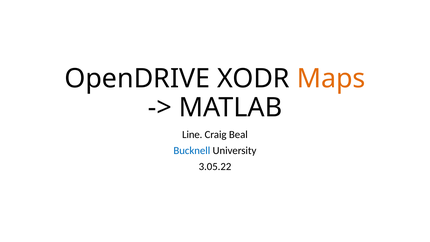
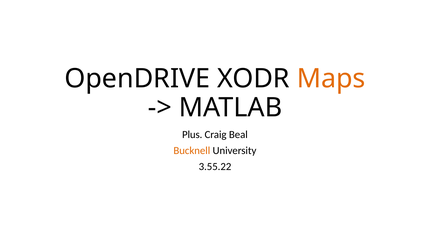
Line: Line -> Plus (192, 134)
Bucknell colour: blue -> orange (192, 150)
3.05.22: 3.05.22 -> 3.55.22 (215, 167)
